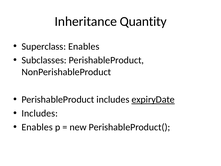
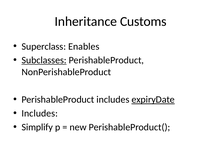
Quantity: Quantity -> Customs (143, 21)
Subclasses underline: none -> present (44, 60)
Enables: Enables -> Simplify (37, 127)
